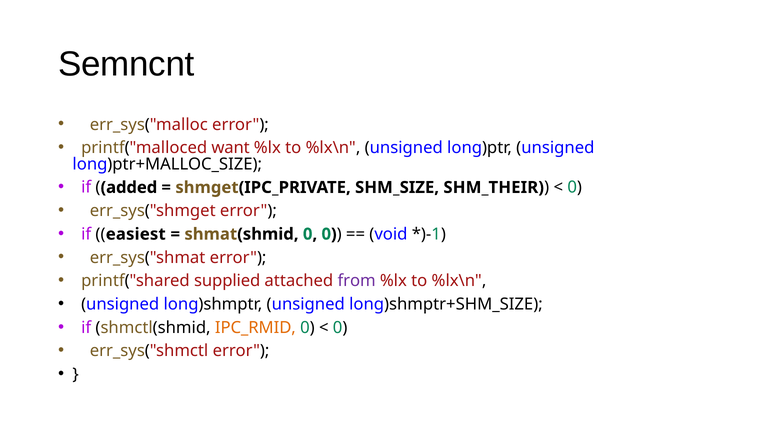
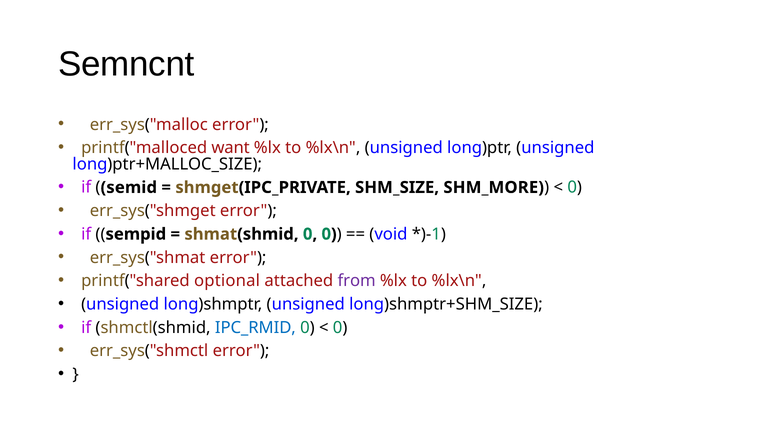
added: added -> semid (129, 188)
SHM_THEIR: SHM_THEIR -> SHM_MORE (494, 188)
easiest: easiest -> sempid (136, 234)
supplied: supplied -> optional (227, 281)
IPC_RMID colour: orange -> blue (255, 328)
